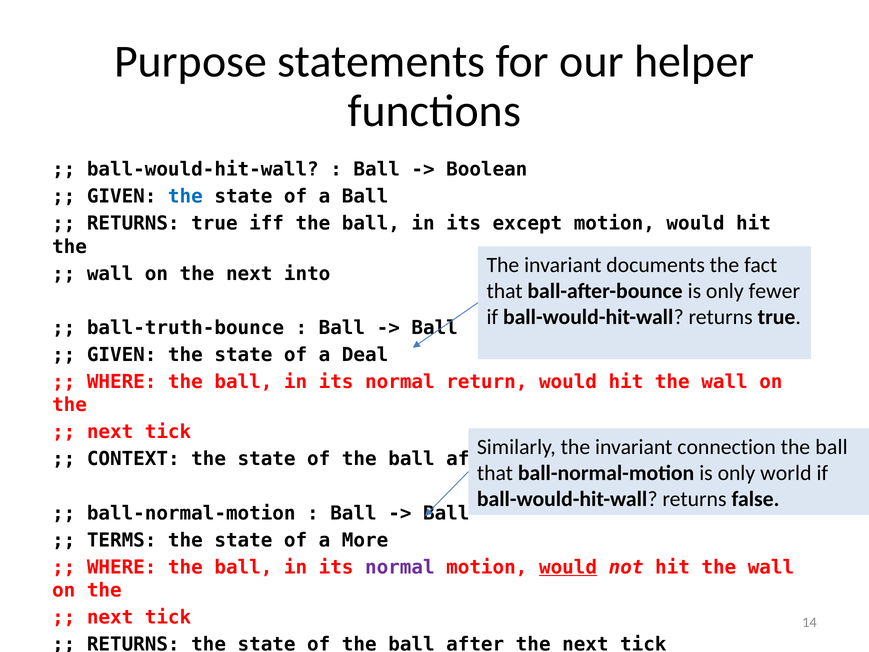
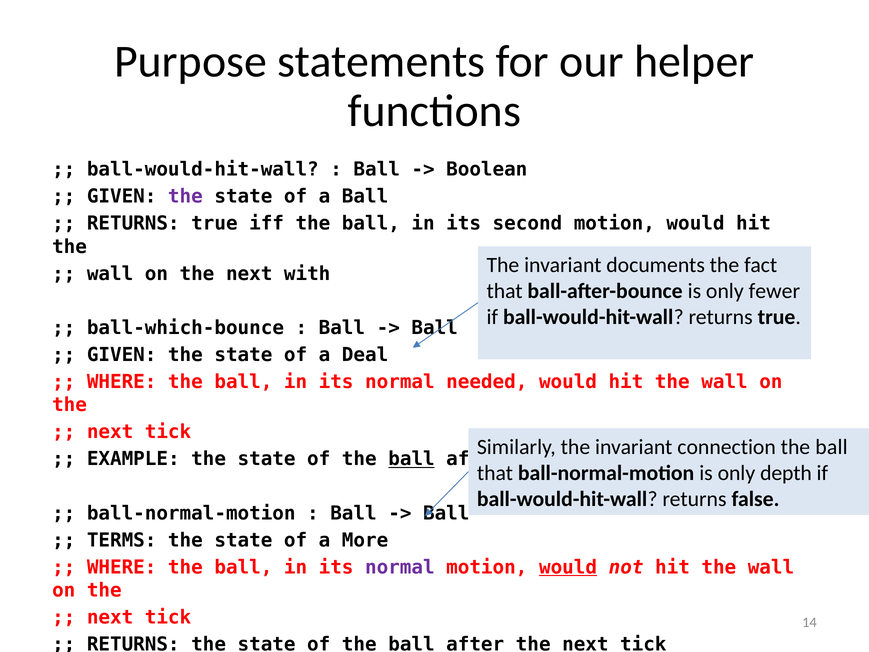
the colour: blue -> purple (185, 196)
except: except -> second (527, 223)
into: into -> with (307, 274)
ball-truth-bounce: ball-truth-bounce -> ball-which-bounce (185, 328)
return: return -> needed (487, 382)
CONTEXT: CONTEXT -> EXAMPLE (133, 459)
ball underline: none -> present (412, 459)
world: world -> depth (786, 473)
